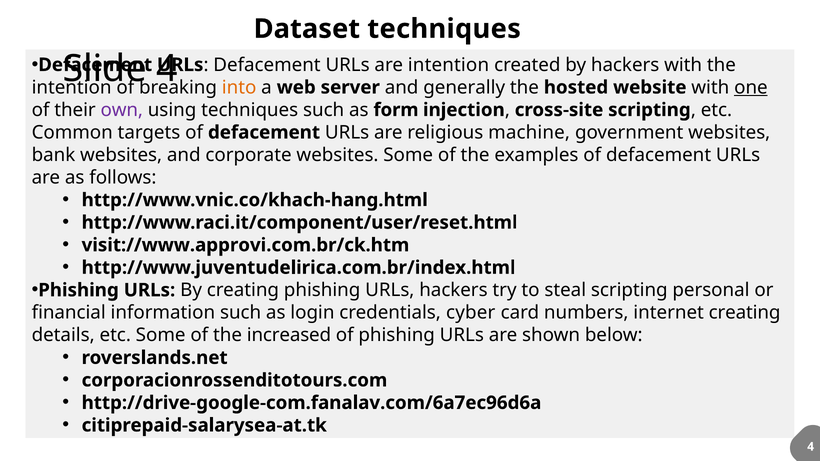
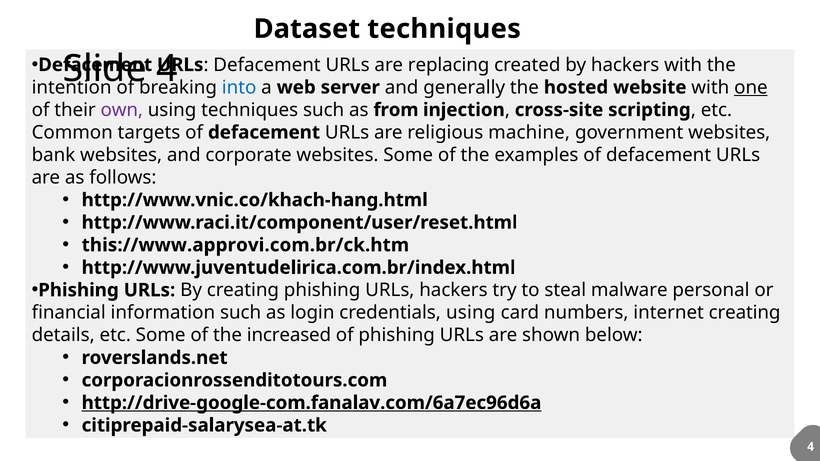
are intention: intention -> replacing (449, 65)
into colour: orange -> blue (239, 87)
form: form -> from (396, 110)
visit://www.approvi.com.br/ck.htm: visit://www.approvi.com.br/ck.htm -> this://www.approvi.com.br/ck.htm (245, 245)
steal scripting: scripting -> malware (629, 290)
credentials cyber: cyber -> using (471, 313)
http://drive-google-com.fanalav.com/6a7ec96d6a underline: none -> present (311, 403)
